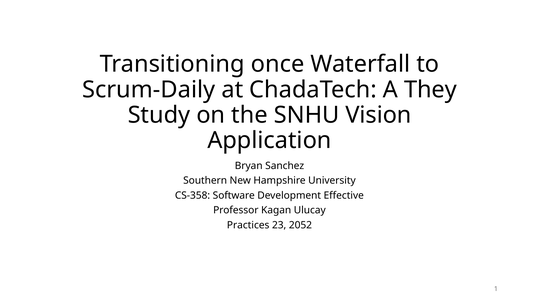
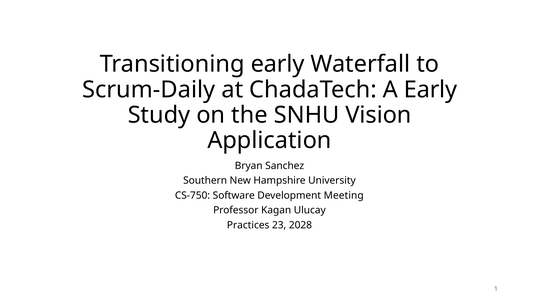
Transitioning once: once -> early (278, 64)
A They: They -> Early (431, 90)
CS-358: CS-358 -> CS-750 (193, 196)
Effective: Effective -> Meeting (344, 196)
2052: 2052 -> 2028 (300, 225)
